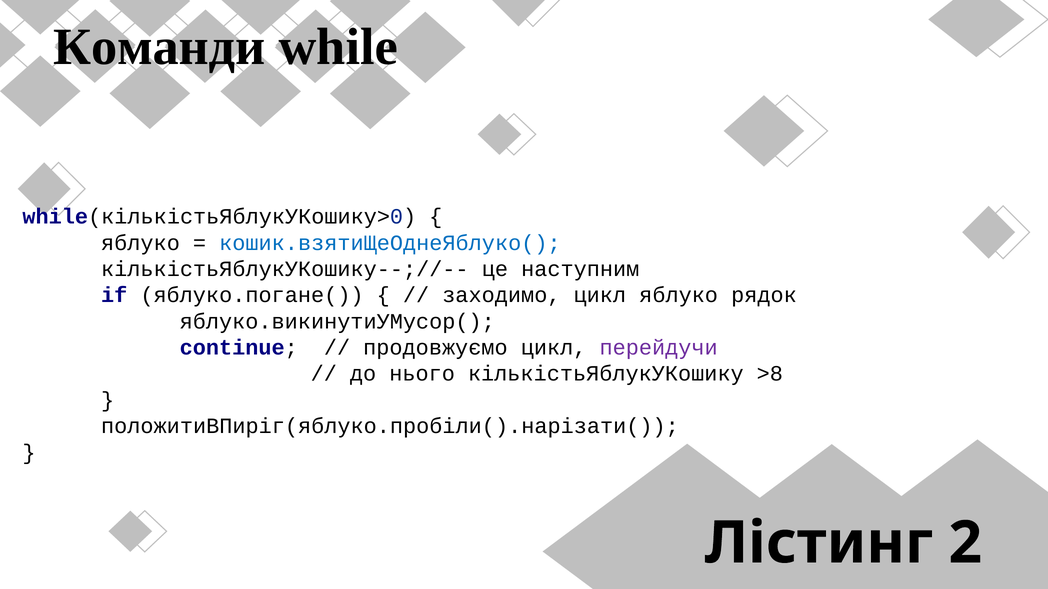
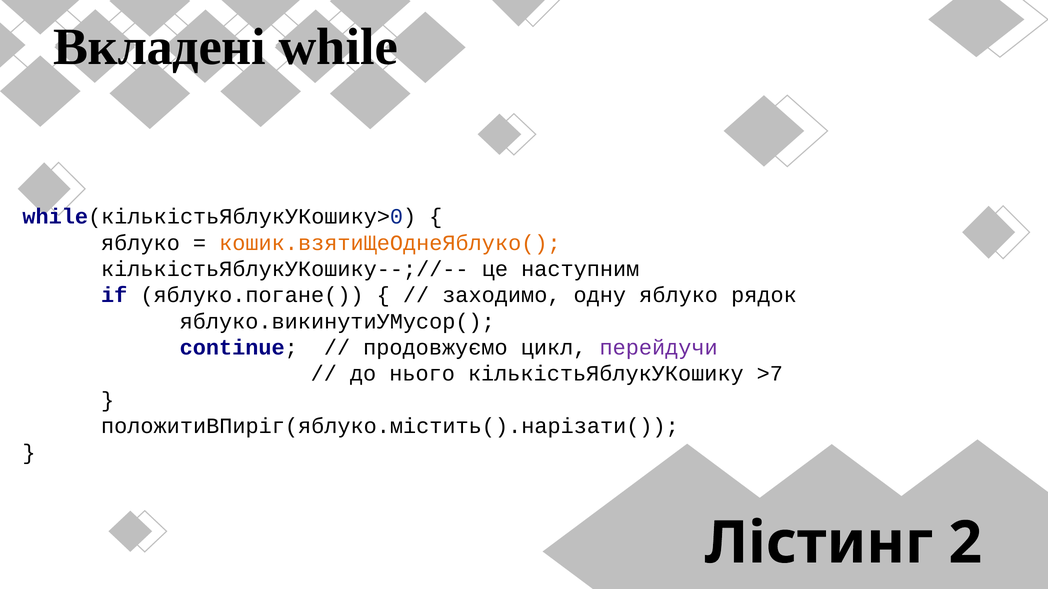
Команди: Команди -> Вкладені (159, 47)
кошик.взятиЩеОднеЯблуко( colour: blue -> orange (390, 243)
заходимо цикл: цикл -> одну (600, 295)
>8: >8 -> >7 (770, 374)
положитиВПиріг(яблуко.пробіли().нарізати(: положитиВПиріг(яблуко.пробіли().нарізати( -> положитиВПиріг(яблуко.містить().нарізати( (390, 426)
